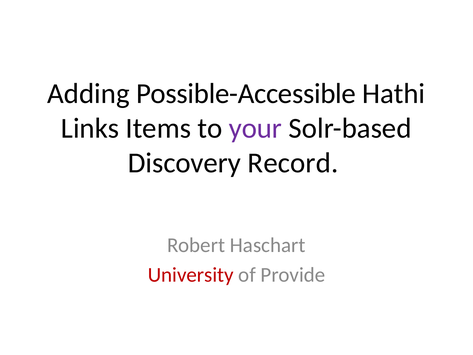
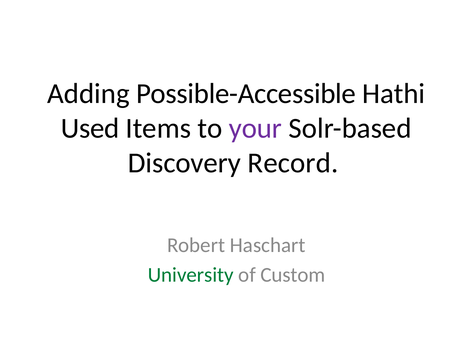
Links: Links -> Used (90, 128)
University colour: red -> green (191, 275)
Provide: Provide -> Custom (293, 275)
